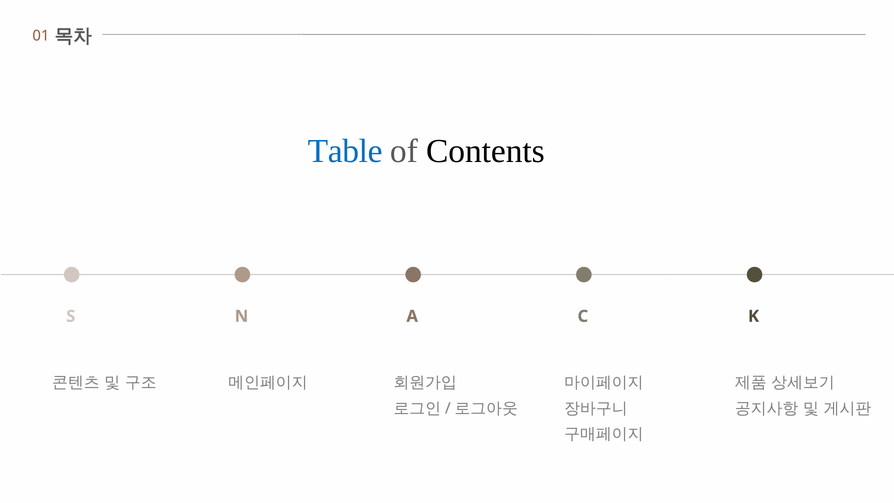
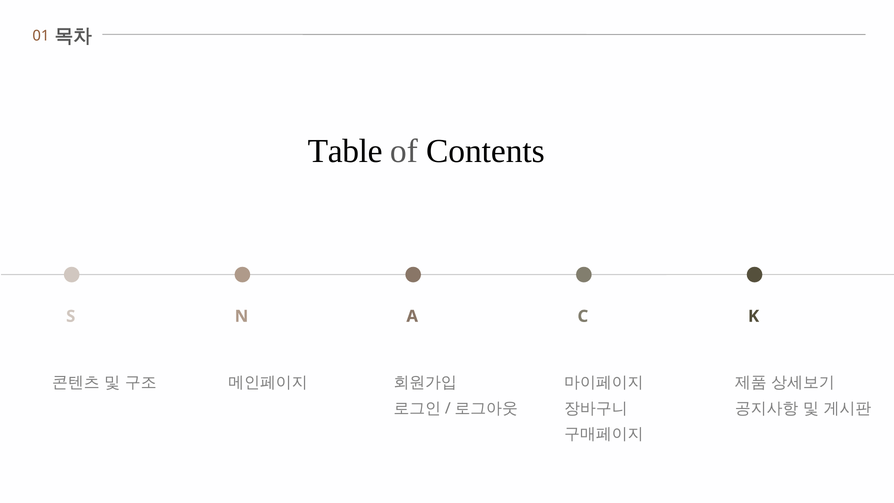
Table colour: blue -> black (345, 151)
